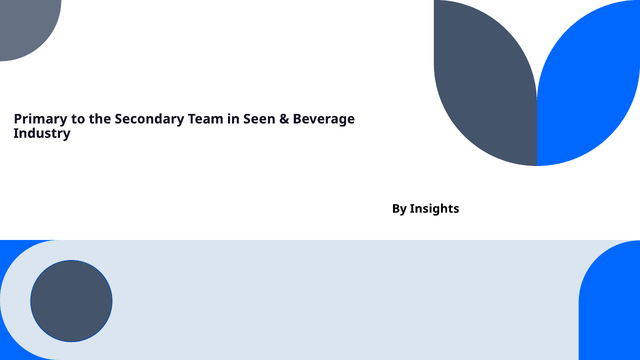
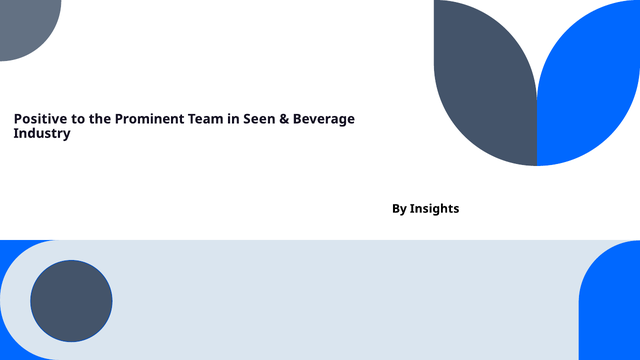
Primary: Primary -> Positive (40, 119)
Secondary: Secondary -> Prominent (150, 119)
